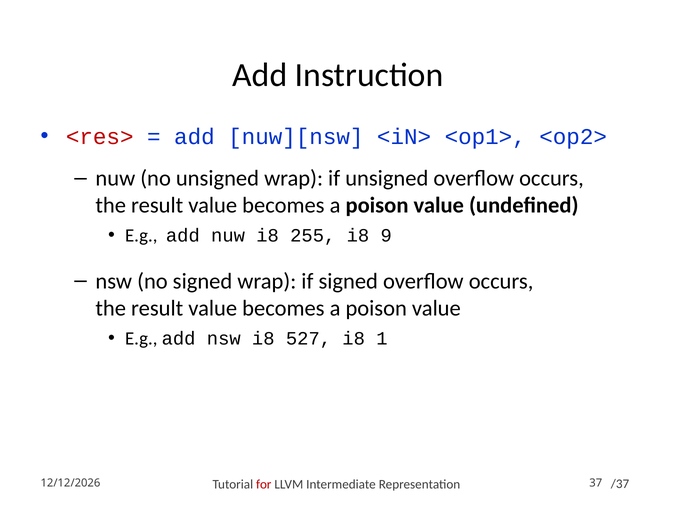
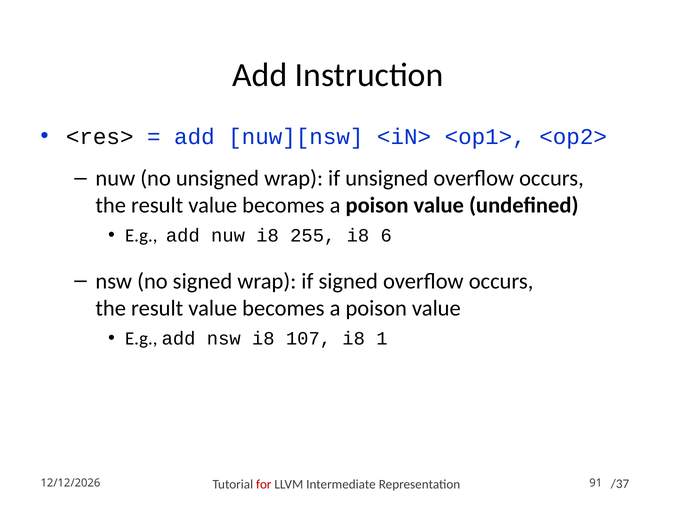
<res> colour: red -> black (100, 137)
9: 9 -> 6 (386, 236)
527: 527 -> 107 (308, 338)
37: 37 -> 91 (596, 483)
